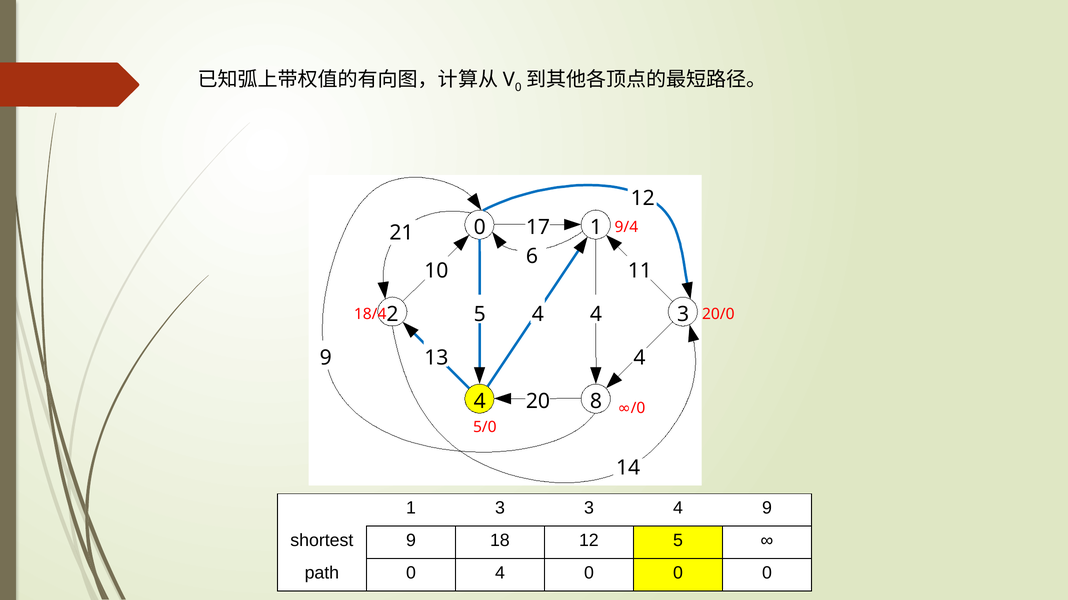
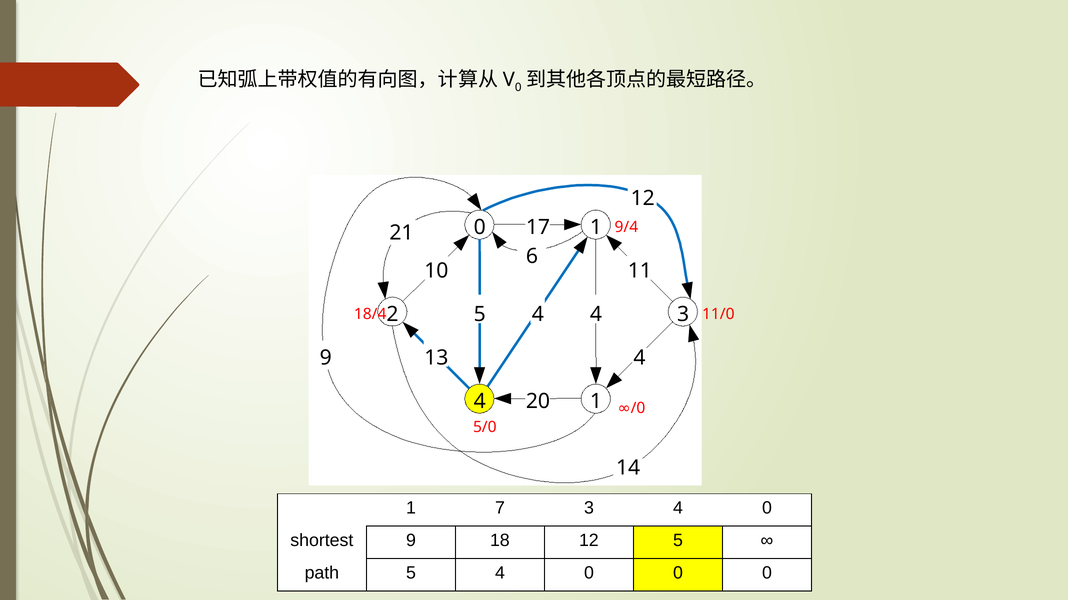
20/0: 20/0 -> 11/0 (718, 315)
4 8: 8 -> 1 (596, 402)
1 3: 3 -> 7 (500, 509)
3 4 9: 9 -> 0 (767, 509)
path 0: 0 -> 5 (411, 573)
